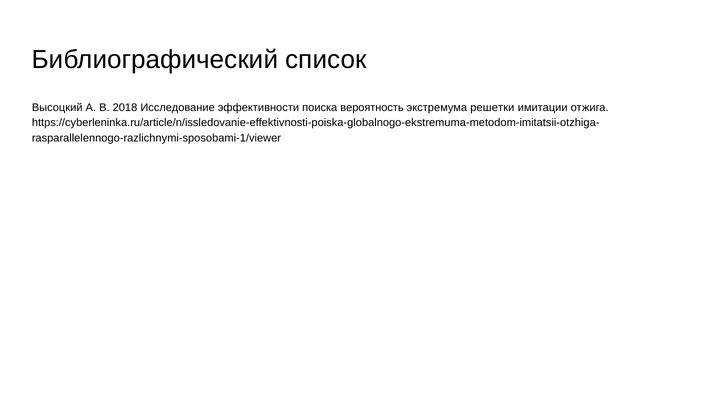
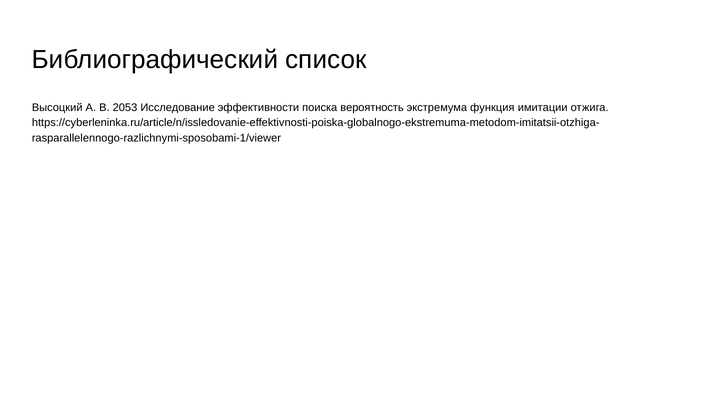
2018: 2018 -> 2053 (125, 108)
решетки: решетки -> функция (492, 108)
